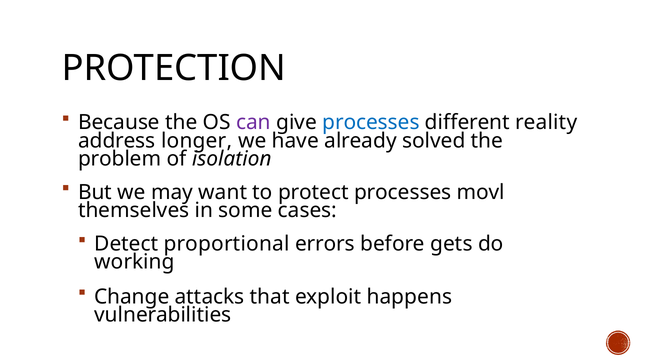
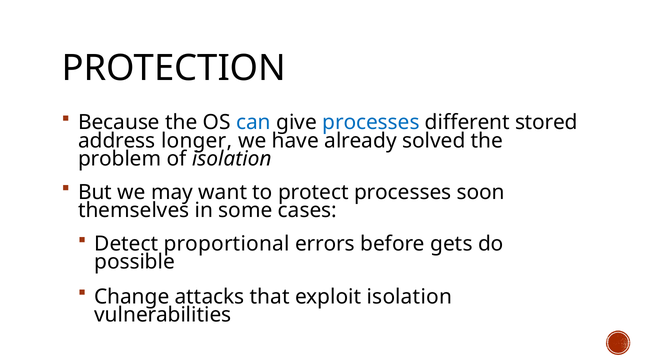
can colour: purple -> blue (253, 123)
reality: reality -> stored (546, 123)
movl: movl -> soon (481, 193)
working: working -> possible (135, 262)
exploit happens: happens -> isolation (409, 297)
